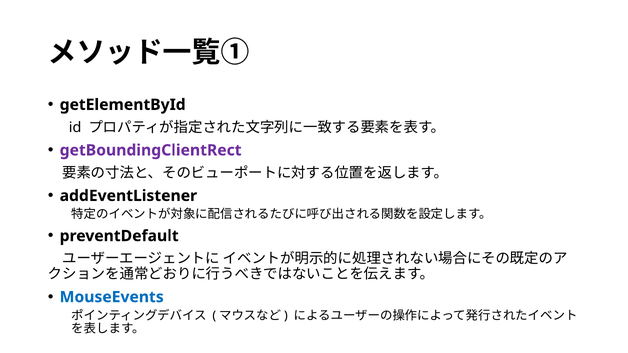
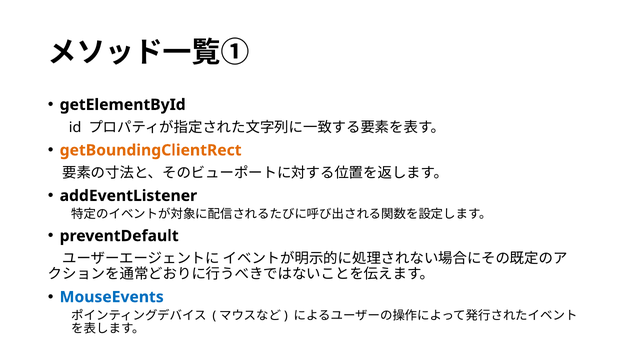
getBoundingClientRect colour: purple -> orange (151, 150)
